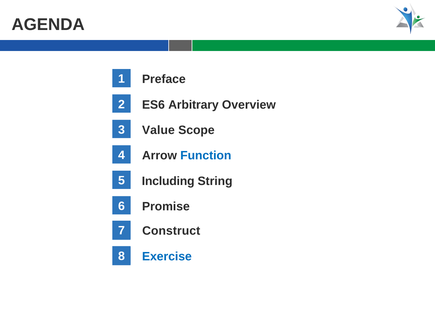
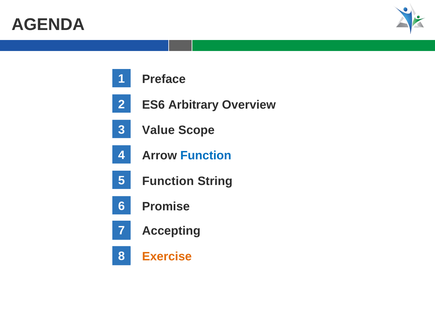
Including: Including -> Function (168, 181)
Construct: Construct -> Accepting (171, 230)
Exercise colour: blue -> orange (167, 256)
